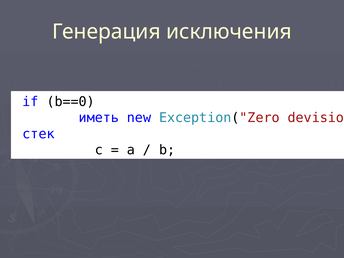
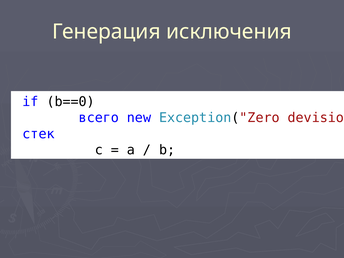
иметь: иметь -> всего (99, 118)
